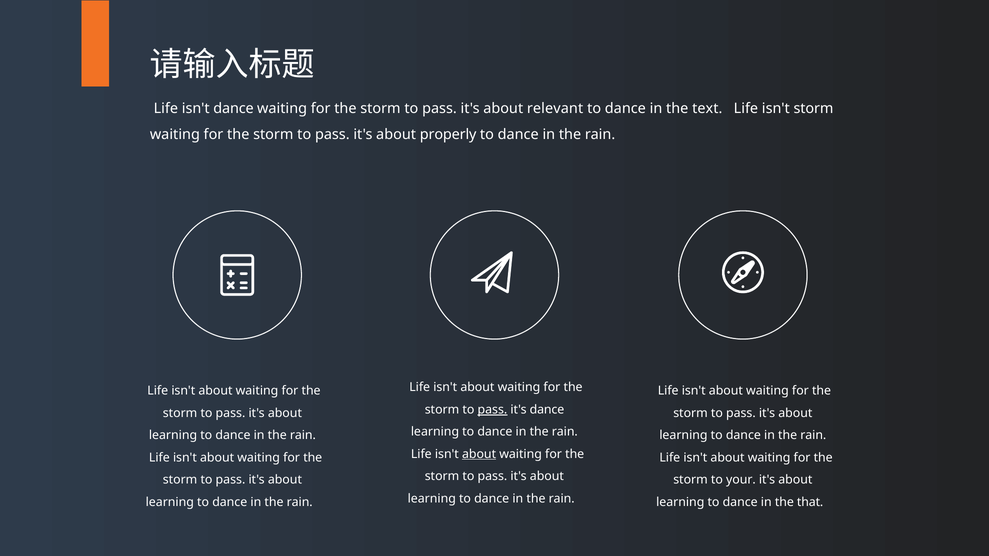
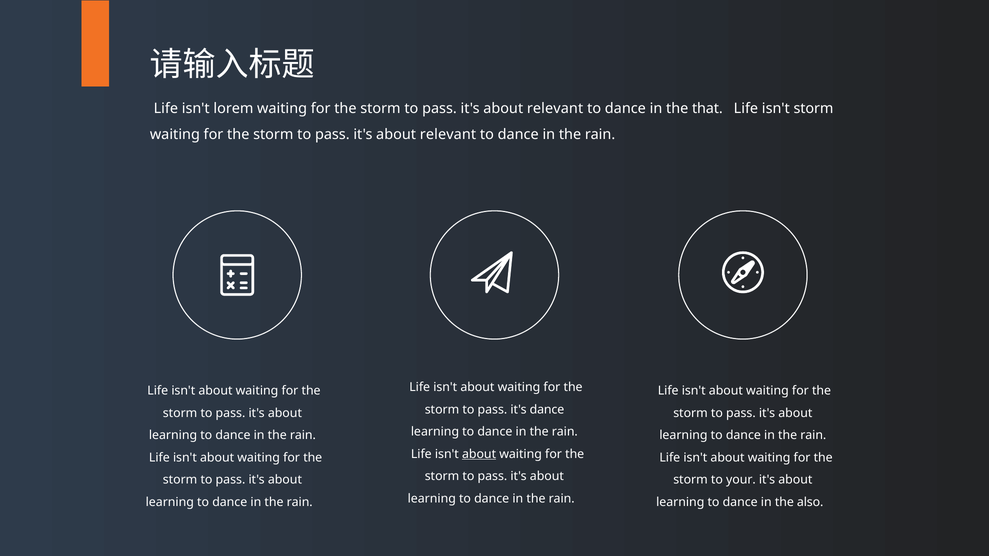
isn't dance: dance -> lorem (233, 108)
text: text -> that (707, 108)
properly: properly -> relevant (448, 134)
pass underline: present -> none (492, 410)
that: that -> also (810, 502)
